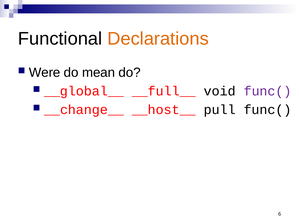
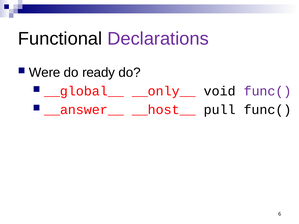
Declarations colour: orange -> purple (158, 39)
mean: mean -> ready (99, 73)
__full__: __full__ -> __only__ (164, 91)
__change__: __change__ -> __answer__ (84, 110)
